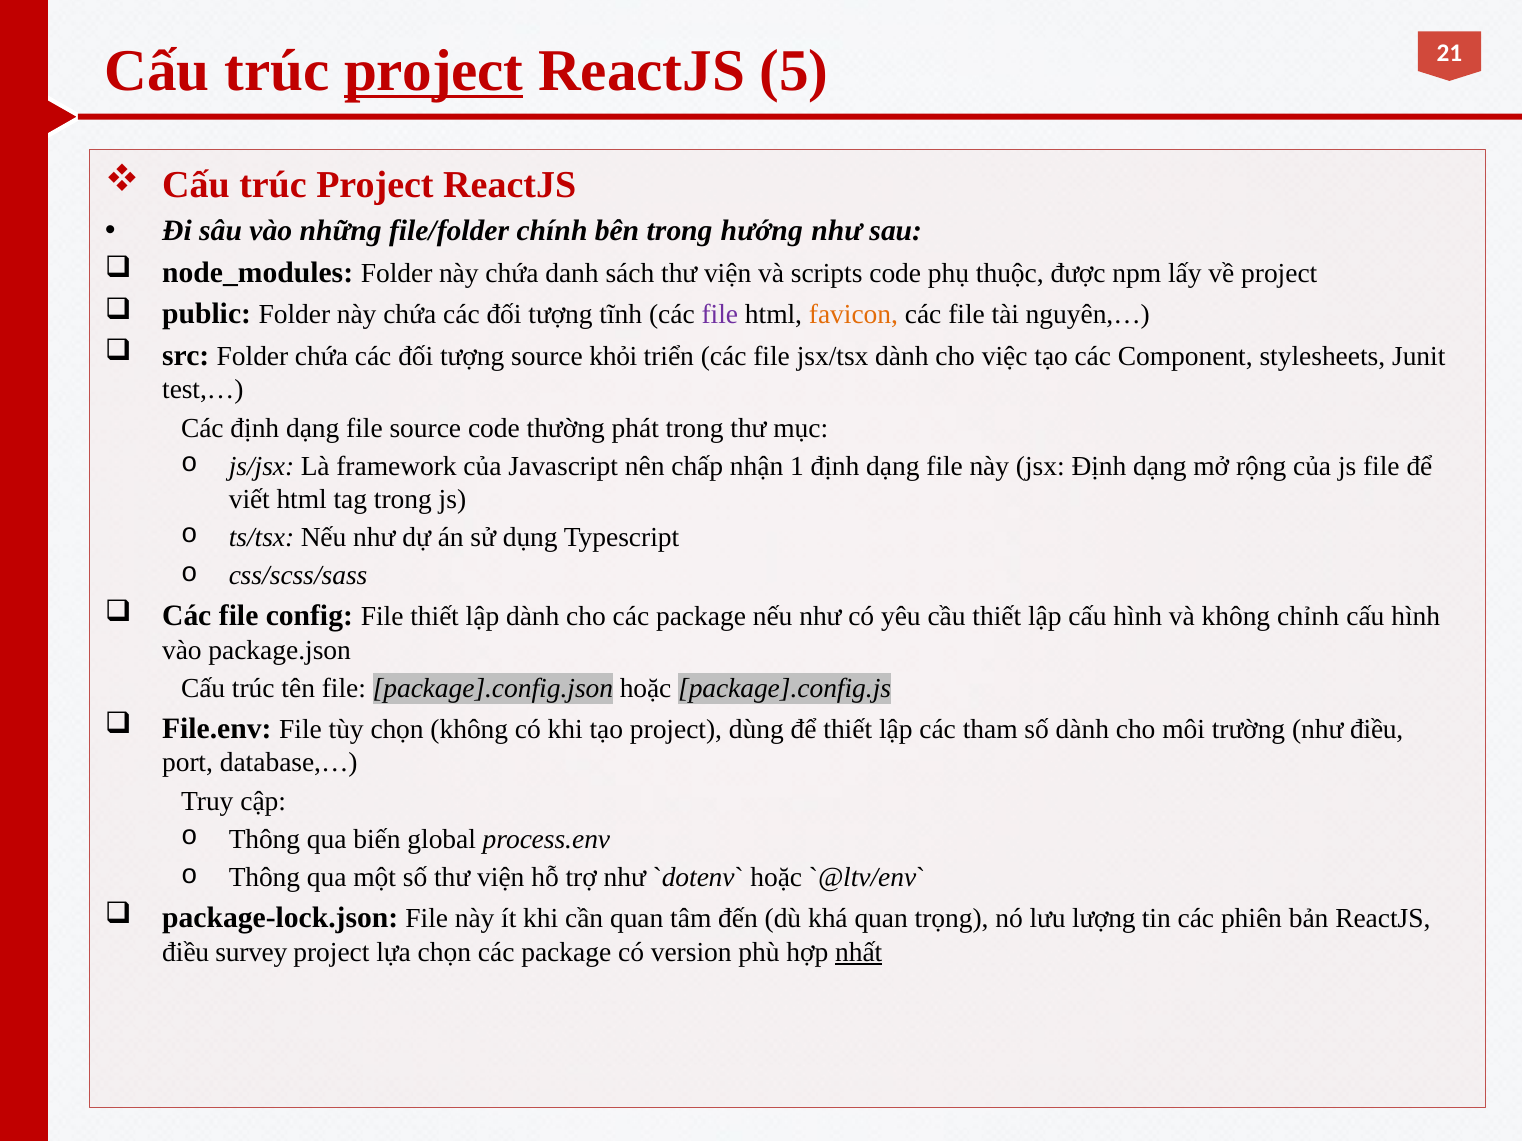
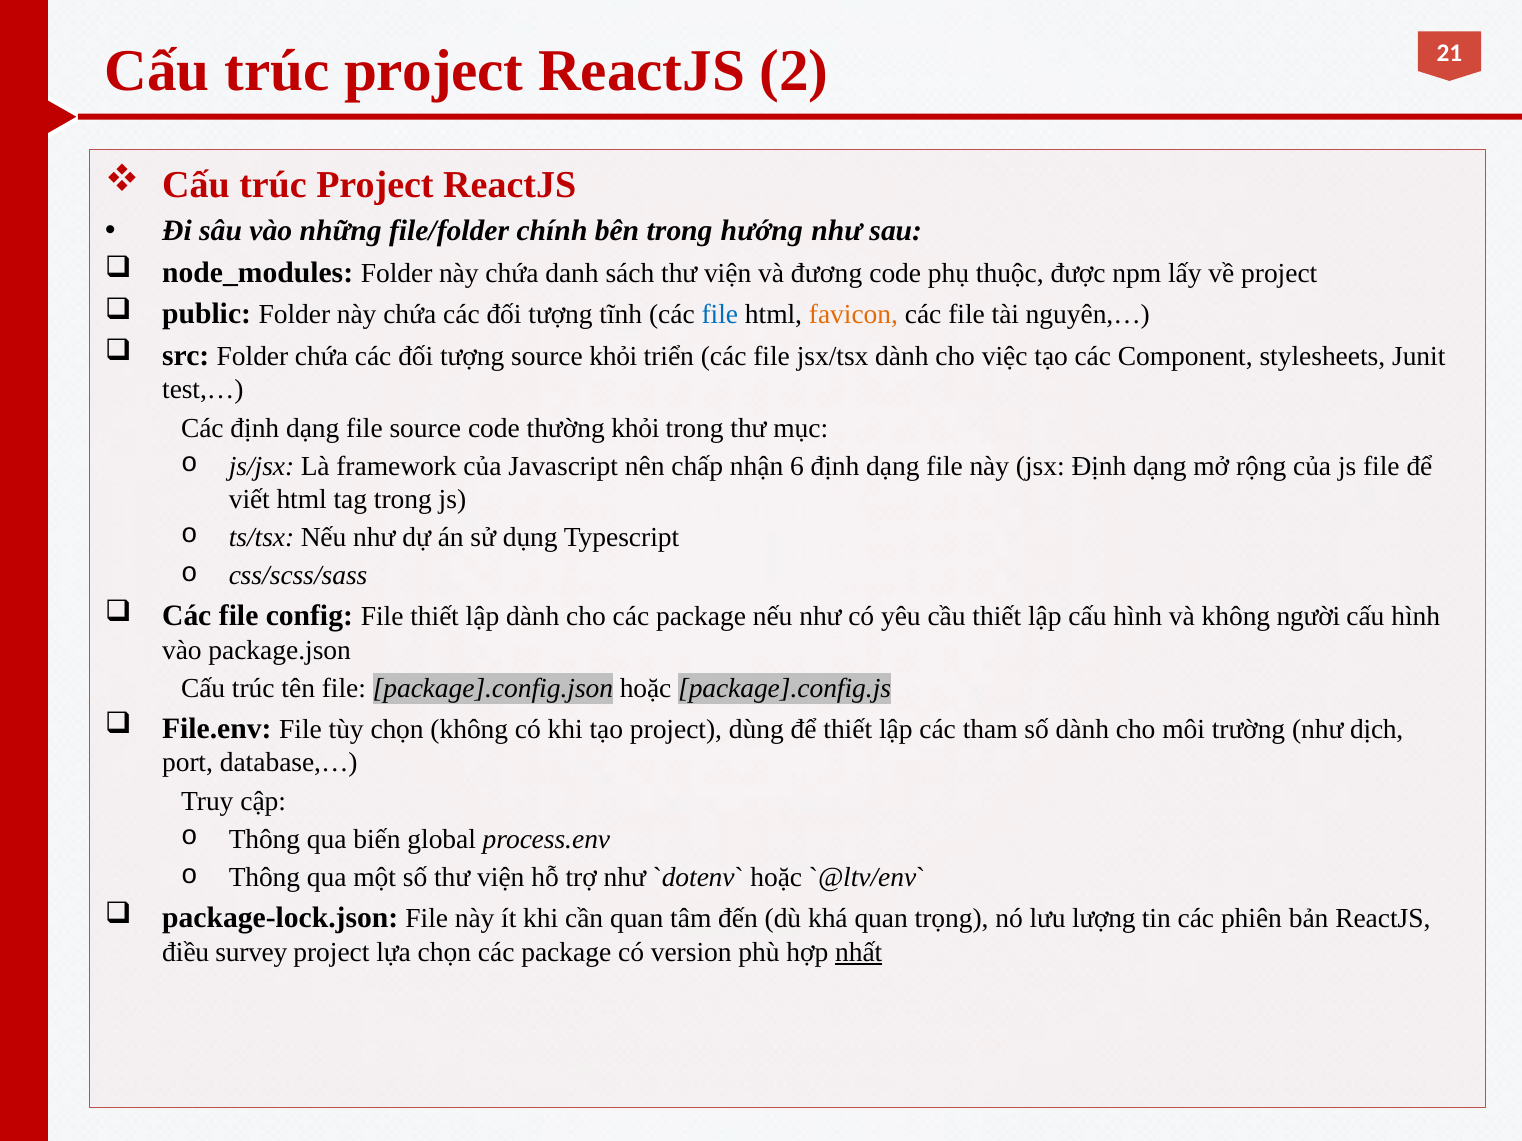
project underline: present -> none (434, 71)
5: 5 -> 2 (794, 71)
scripts: scripts -> đương (827, 274)
file colour: purple -> blue (720, 315)
thường phát: phát -> khỏi (635, 428)
1: 1 -> 6 (797, 467)
chỉnh: chỉnh -> người (1308, 617)
như điều: điều -> dịch (1377, 730)
